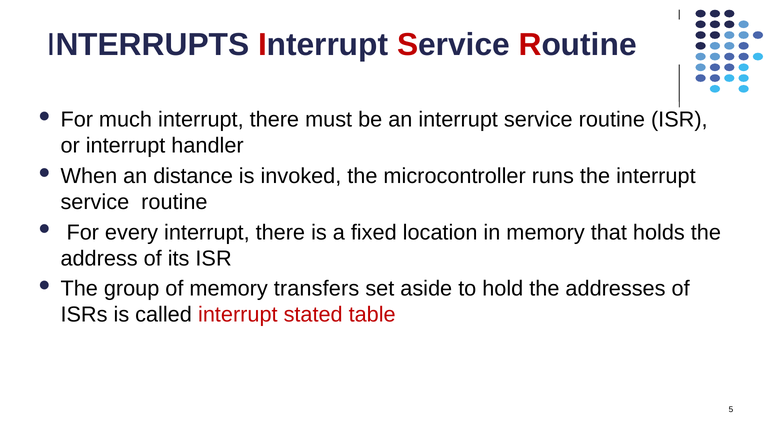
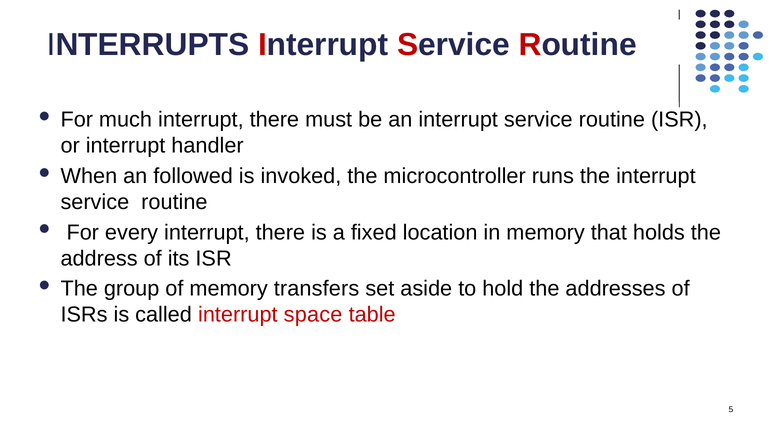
distance: distance -> followed (193, 176)
stated: stated -> space (313, 315)
